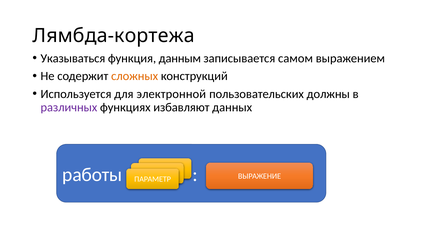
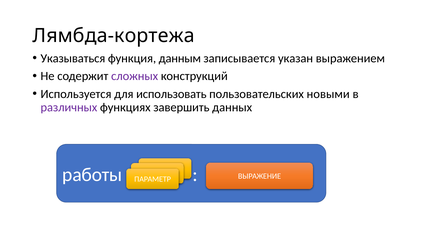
самом: самом -> указан (296, 58)
сложных colour: orange -> purple (135, 76)
электронной: электронной -> использовать (171, 94)
должны: должны -> новыми (328, 94)
избавляют: избавляют -> завершить (181, 108)
